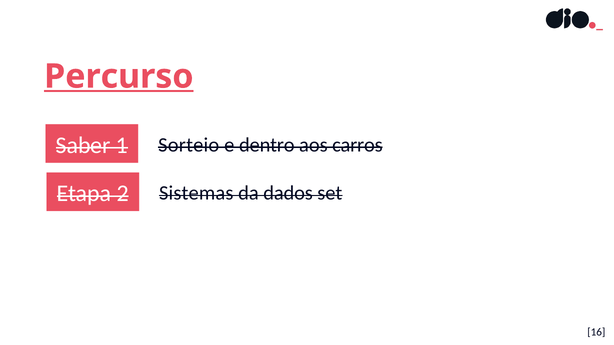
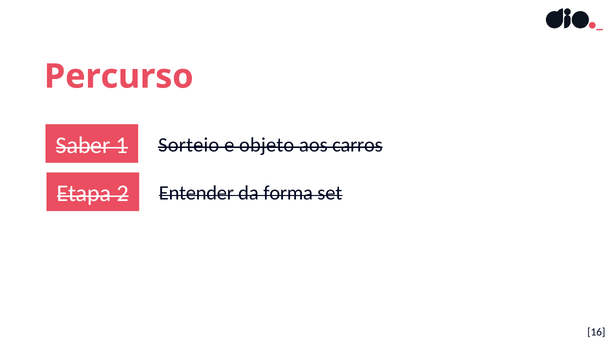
Percurso underline: present -> none (119, 77)
dentro: dentro -> objeto (267, 145)
Sistemas: Sistemas -> Entender (196, 193)
dados: dados -> forma (288, 193)
